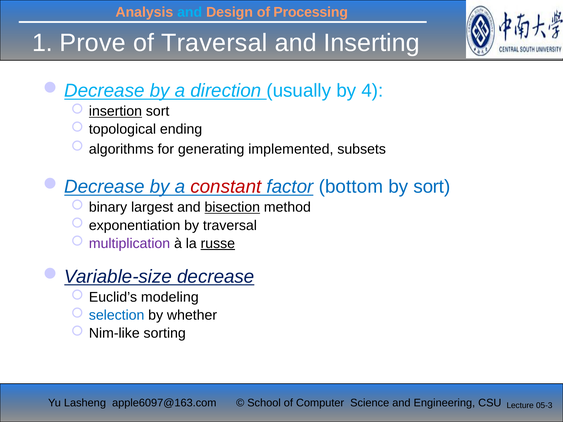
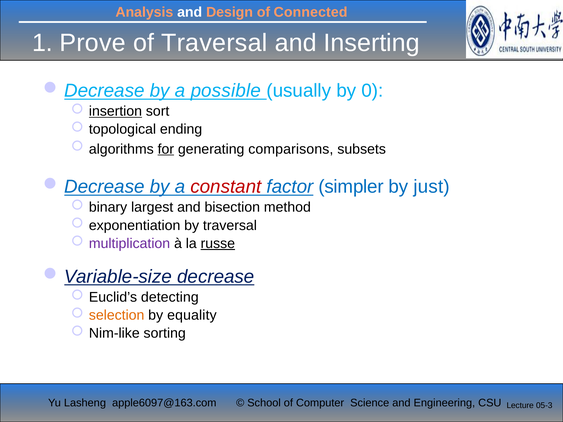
and colour: light blue -> white (190, 12)
Processing: Processing -> Connected (311, 12)
direction: direction -> possible (226, 91)
4: 4 -> 0 (372, 91)
for underline: none -> present (166, 149)
implemented: implemented -> comparisons (291, 149)
bottom: bottom -> simpler (351, 187)
by sort: sort -> just (432, 187)
bisection underline: present -> none (232, 207)
modeling: modeling -> detecting (170, 297)
selection colour: blue -> orange (117, 315)
whether: whether -> equality (192, 315)
